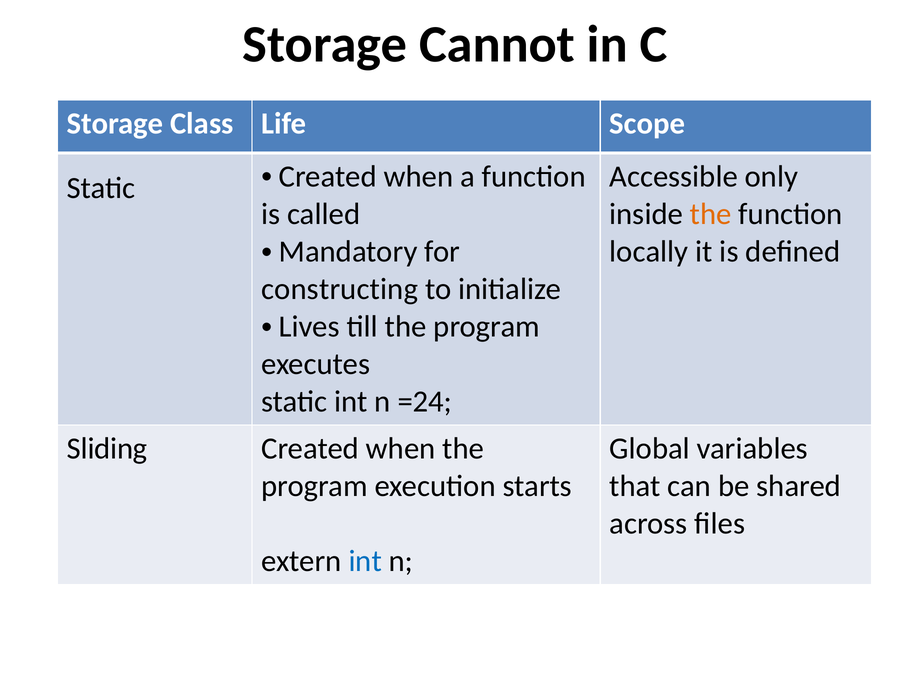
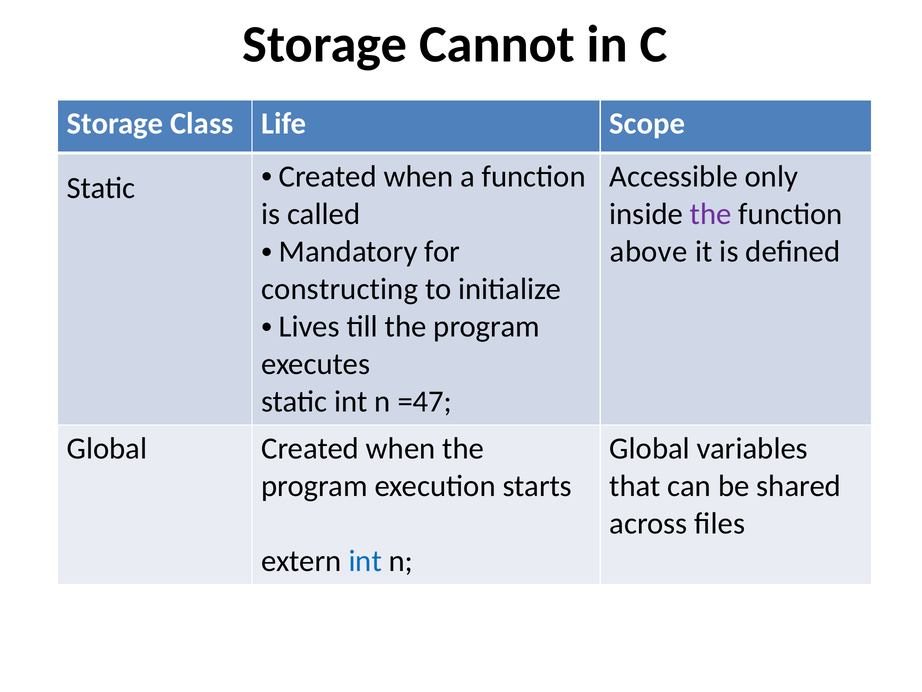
the colour: orange -> purple (711, 214)
locally: locally -> above (649, 252)
=24: =24 -> =47 (425, 402)
Sliding: Sliding -> Global (107, 448)
